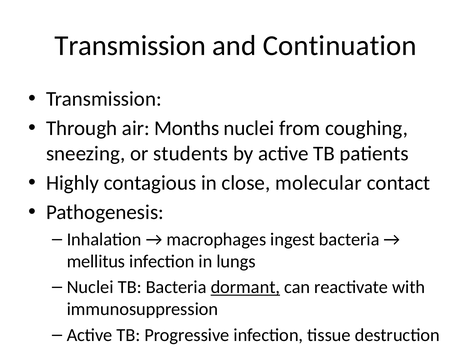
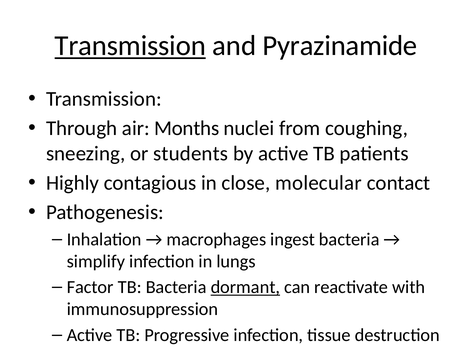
Transmission underline: none -> present (130, 46)
Continuation: Continuation -> Pyrazinamide (340, 46)
mellitus: mellitus -> simplify (96, 261)
Nuclei: Nuclei -> Factor (90, 287)
